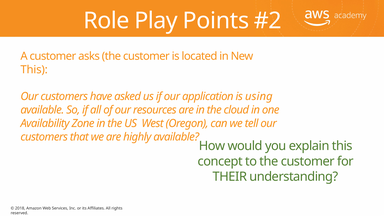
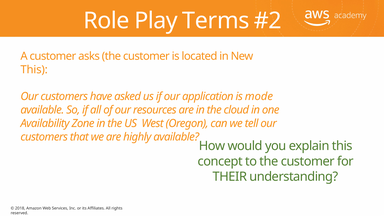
Points: Points -> Terms (216, 21)
using: using -> mode (259, 97)
